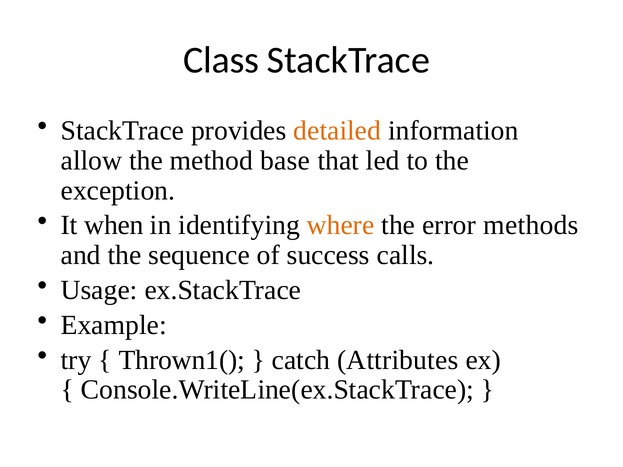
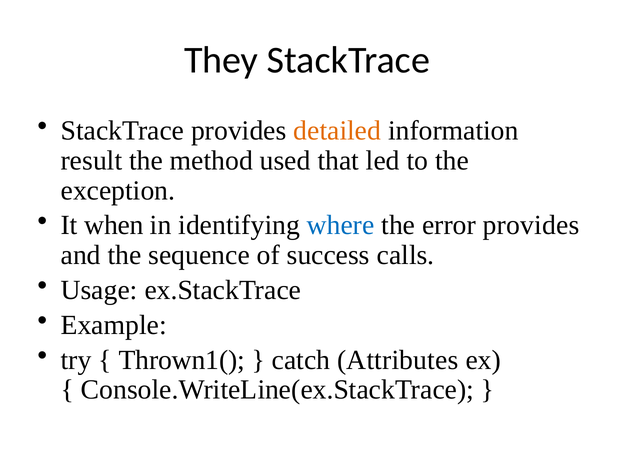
Class: Class -> They (221, 60)
allow: allow -> result (92, 161)
base: base -> used (285, 161)
where colour: orange -> blue (341, 225)
error methods: methods -> provides (531, 225)
